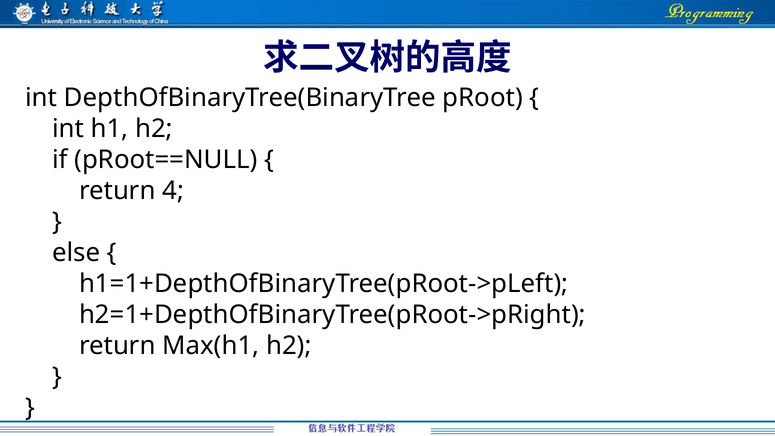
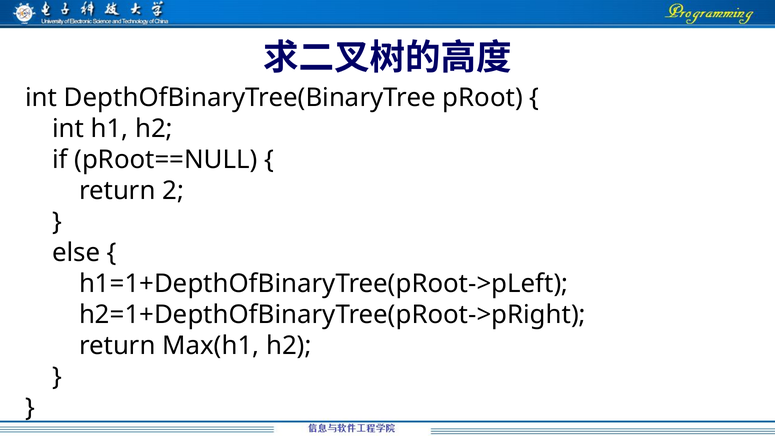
4: 4 -> 2 (173, 191)
